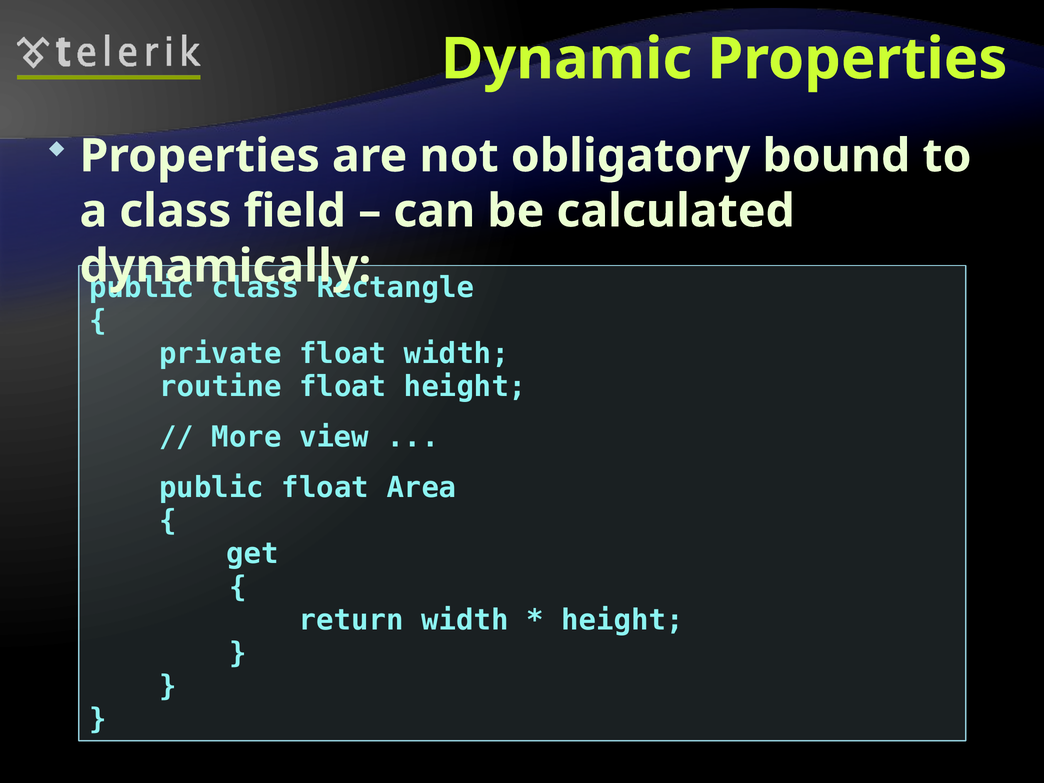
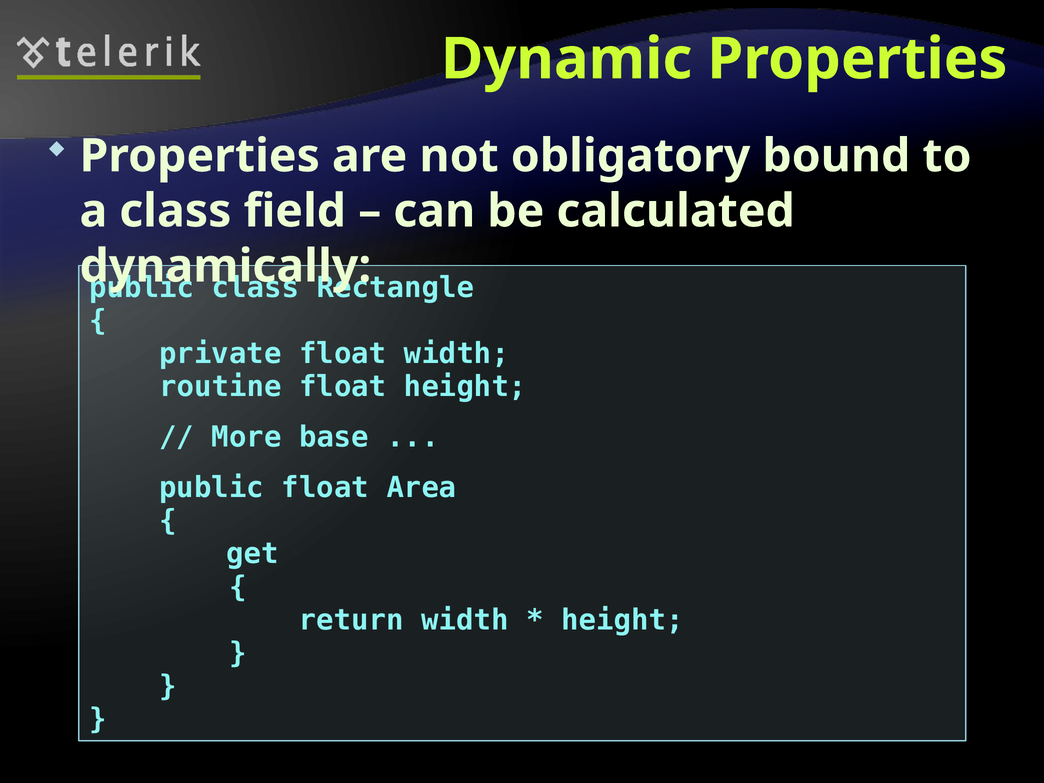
view: view -> base (334, 437)
